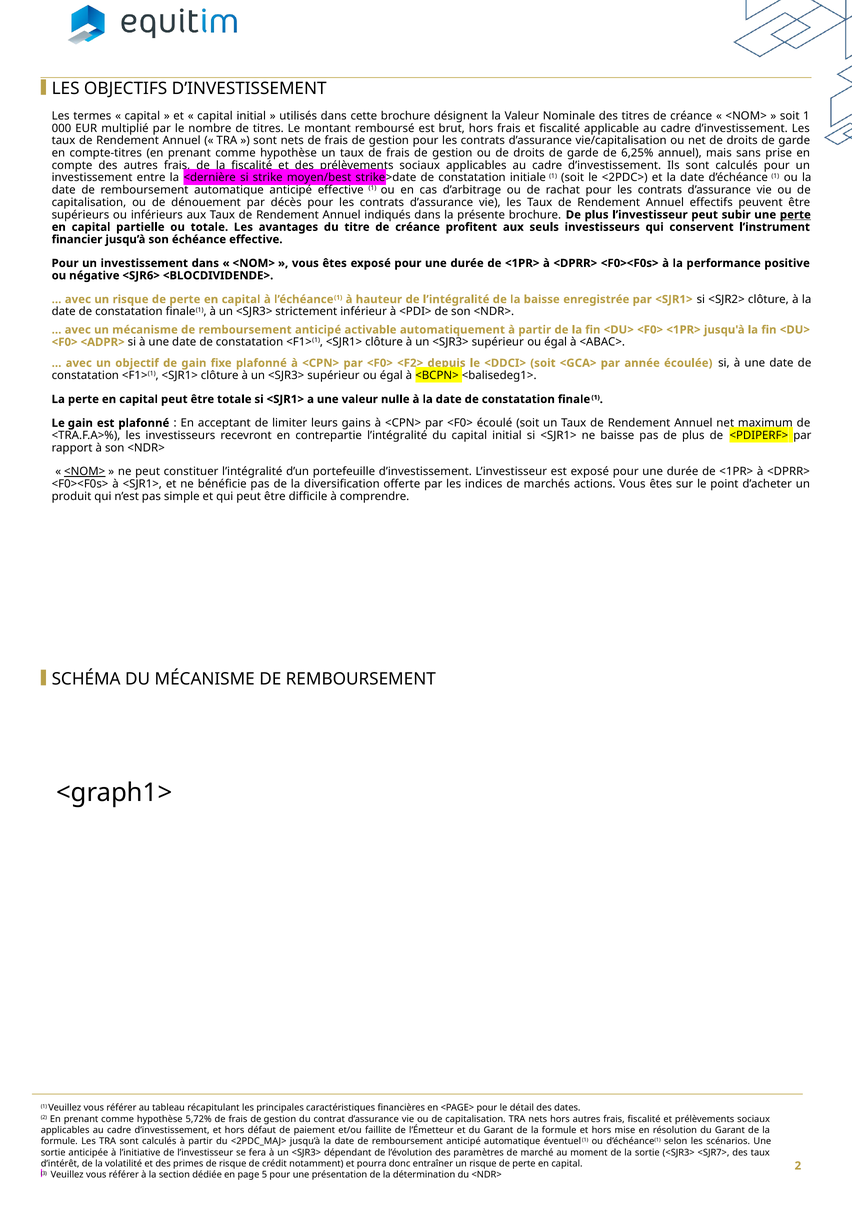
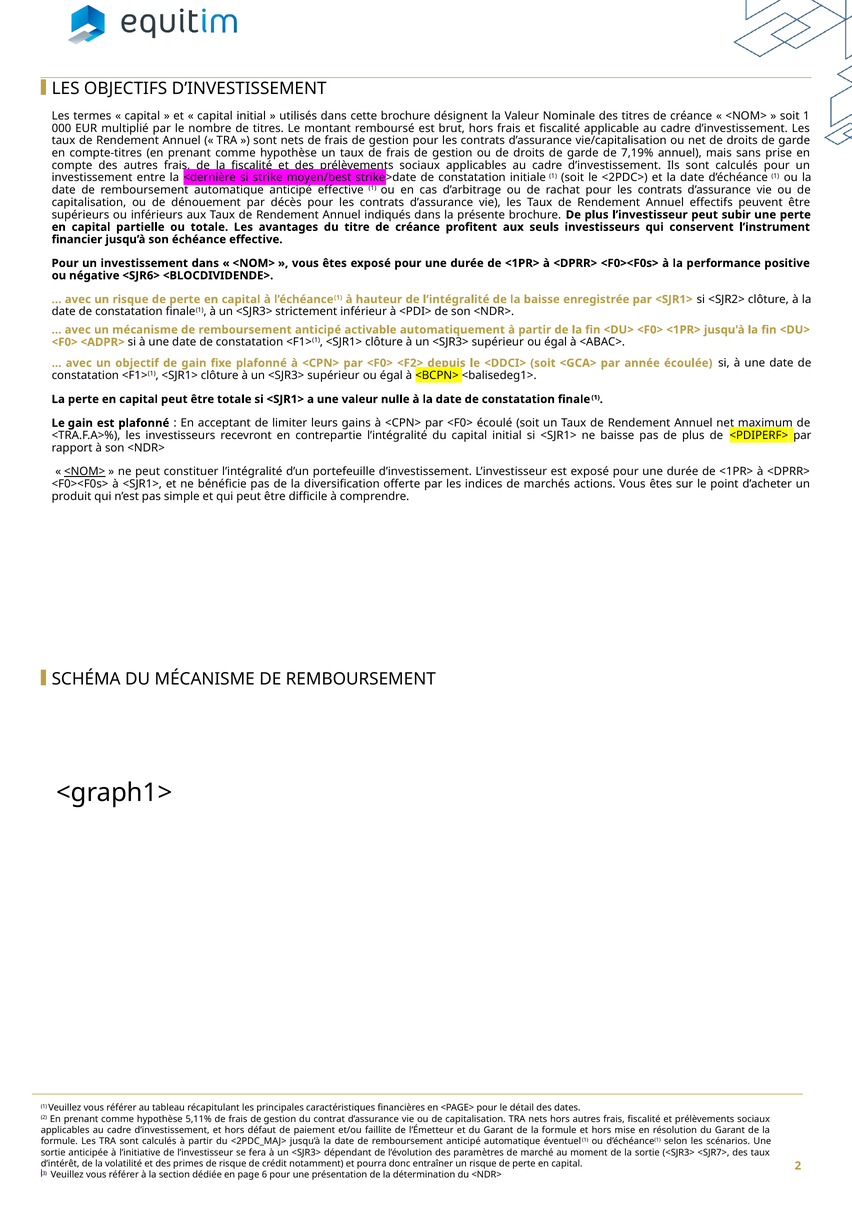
6,25%: 6,25% -> 7,19% (637, 153)
perte underline: present -> none (795, 215)
5,72%: 5,72% -> 5,11% (199, 1118)
5: 5 -> 6 (264, 1174)
